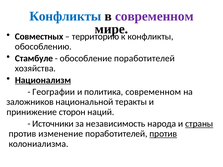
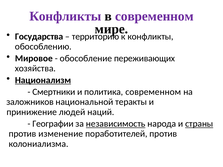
Конфликты colour: blue -> purple (65, 16)
Совместных: Совместных -> Государства (39, 37)
Стамбуле: Стамбуле -> Мировое (34, 58)
обособление поработителей: поработителей -> переживающих (145, 58)
Географии: Географии -> Смертники (54, 92)
сторон: сторон -> людей (72, 112)
Источники: Источники -> Географии (53, 124)
независимость underline: none -> present (116, 124)
против underline: present -> none (163, 134)
